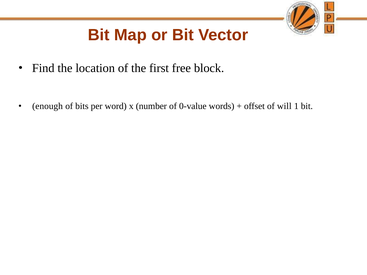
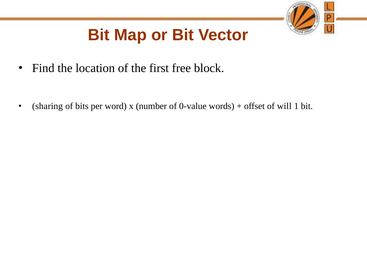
enough: enough -> sharing (48, 106)
